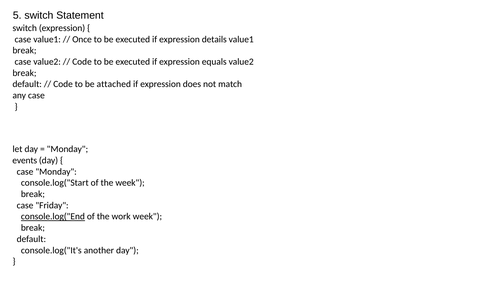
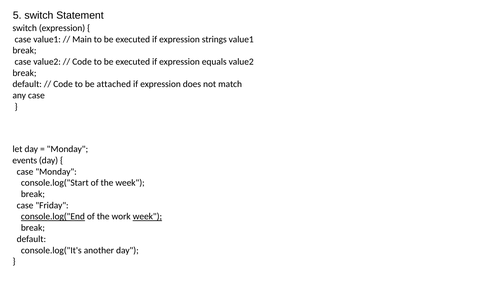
Once: Once -> Main (82, 39)
details: details -> strings (214, 39)
week underline: none -> present (147, 216)
